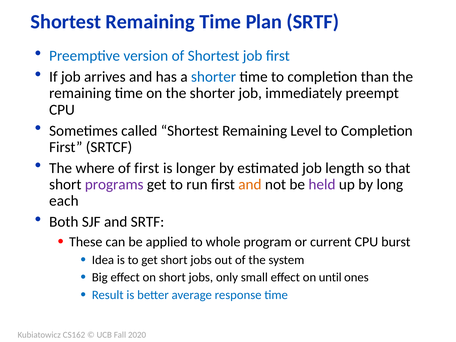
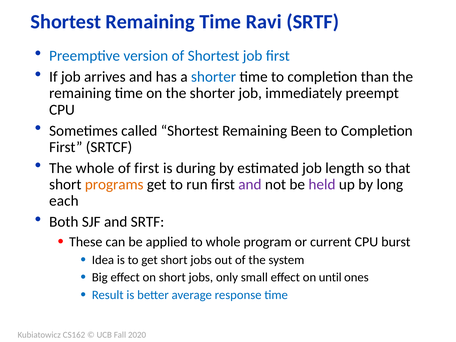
Plan: Plan -> Ravi (264, 22)
Level: Level -> Been (306, 131)
The where: where -> whole (95, 168)
longer: longer -> during (196, 168)
programs colour: purple -> orange (114, 184)
and colour: orange -> purple (250, 184)
